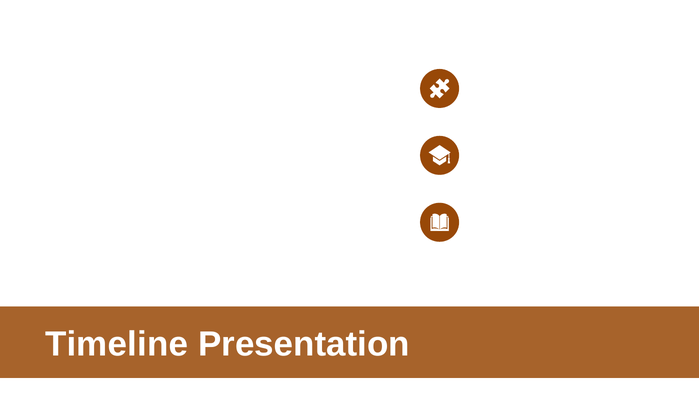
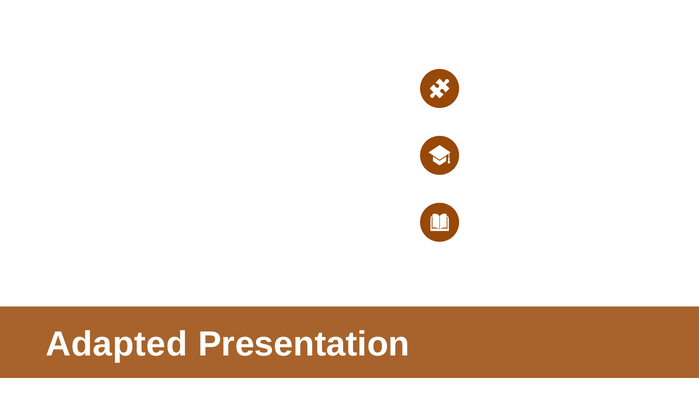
Timeline: Timeline -> Adapted (117, 345)
